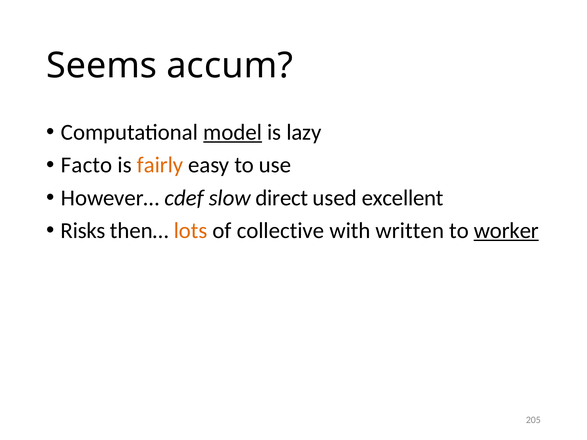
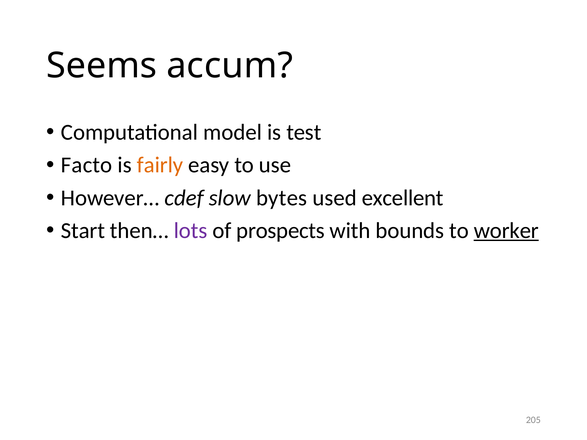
model underline: present -> none (233, 132)
lazy: lazy -> test (304, 132)
direct: direct -> bytes (282, 198)
Risks: Risks -> Start (83, 231)
lots colour: orange -> purple (191, 231)
collective: collective -> prospects (281, 231)
written: written -> bounds (410, 231)
